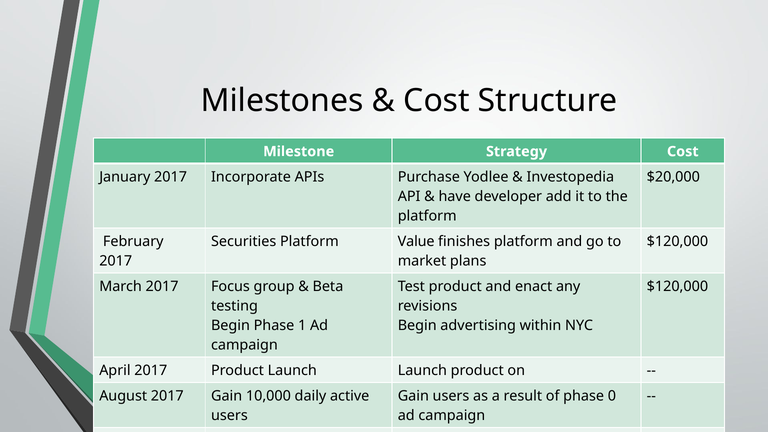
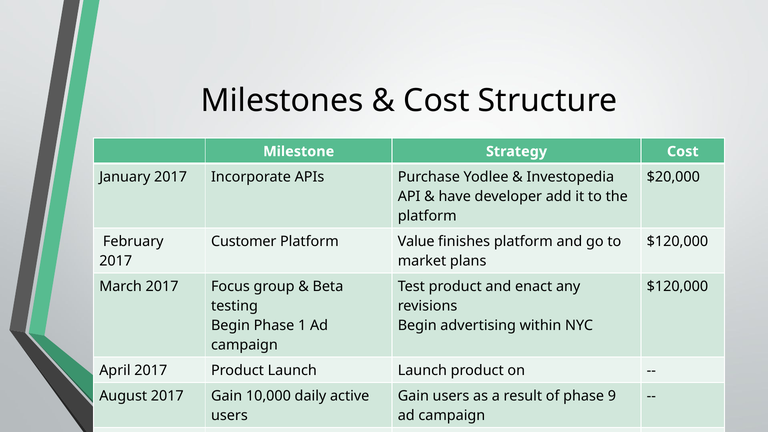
Securities: Securities -> Customer (244, 241)
0: 0 -> 9 (612, 396)
